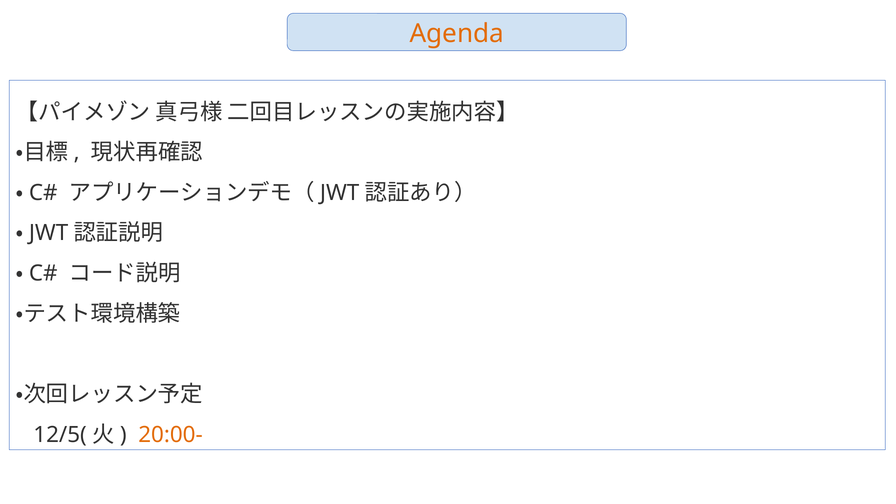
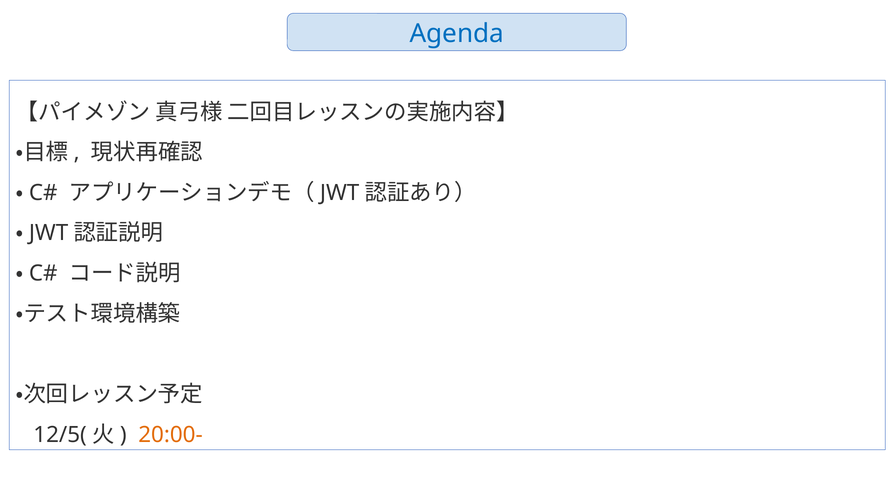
Agenda colour: orange -> blue (457, 34)
